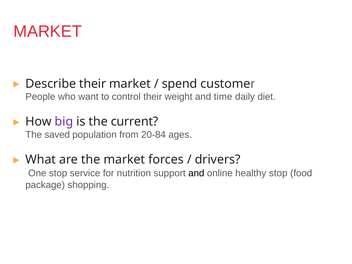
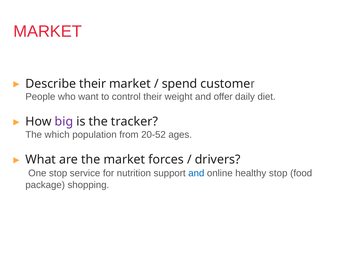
time: time -> offer (223, 97)
current: current -> tracker (134, 122)
saved: saved -> which (57, 135)
20-84: 20-84 -> 20-52 (153, 135)
and colour: black -> blue (196, 173)
